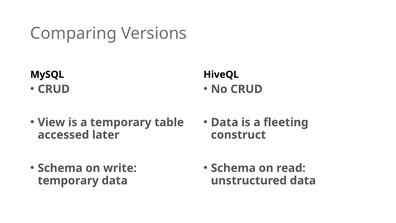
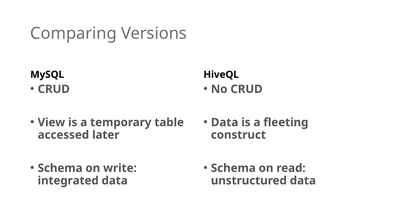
temporary: temporary -> integrated (68, 180)
